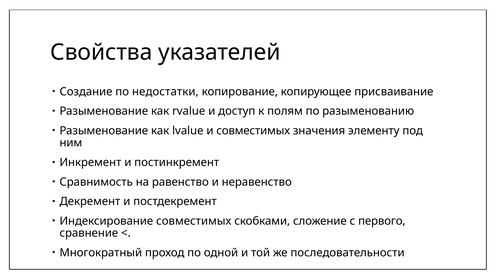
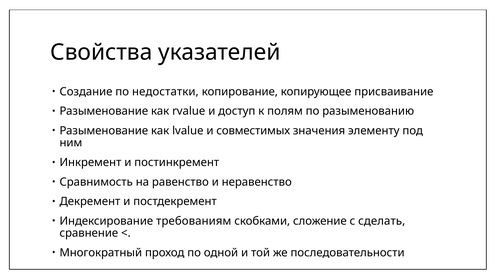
Индексирование совместимых: совместимых -> требованиям (194, 221)
первого: первого -> сделать (382, 221)
